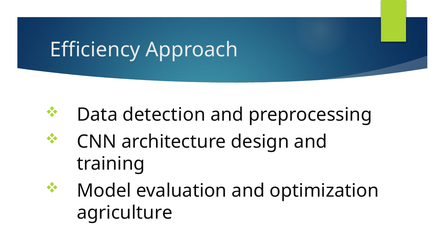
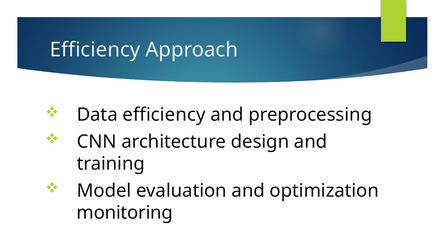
Data detection: detection -> efficiency (164, 115)
agriculture: agriculture -> monitoring (125, 213)
